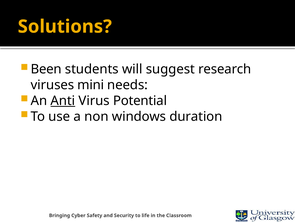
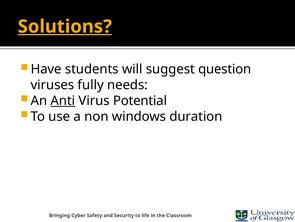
Solutions underline: none -> present (65, 27)
Been: Been -> Have (46, 69)
research: research -> question (225, 69)
mini: mini -> fully (91, 85)
